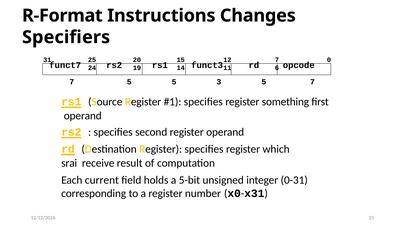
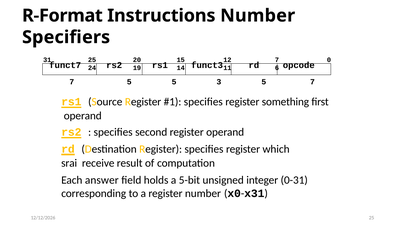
Instructions Changes: Changes -> Number (258, 16)
current: current -> answer (102, 180)
